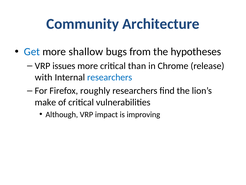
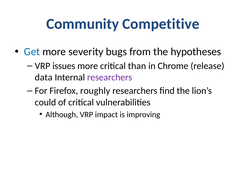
Architecture: Architecture -> Competitive (161, 24)
shallow: shallow -> severity (86, 52)
with: with -> data (44, 77)
researchers colour: blue -> purple (110, 77)
make: make -> could (45, 102)
